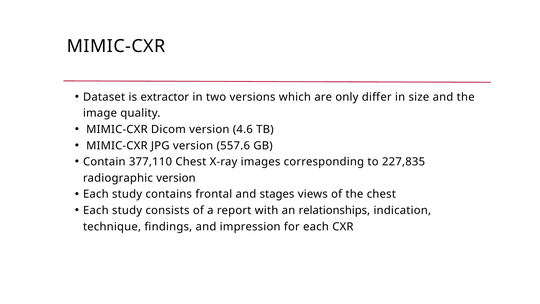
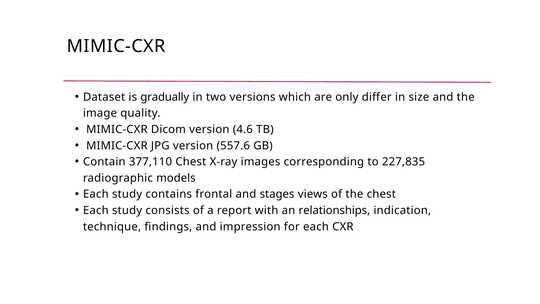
extractor: extractor -> gradually (165, 97)
radiographic version: version -> models (176, 178)
